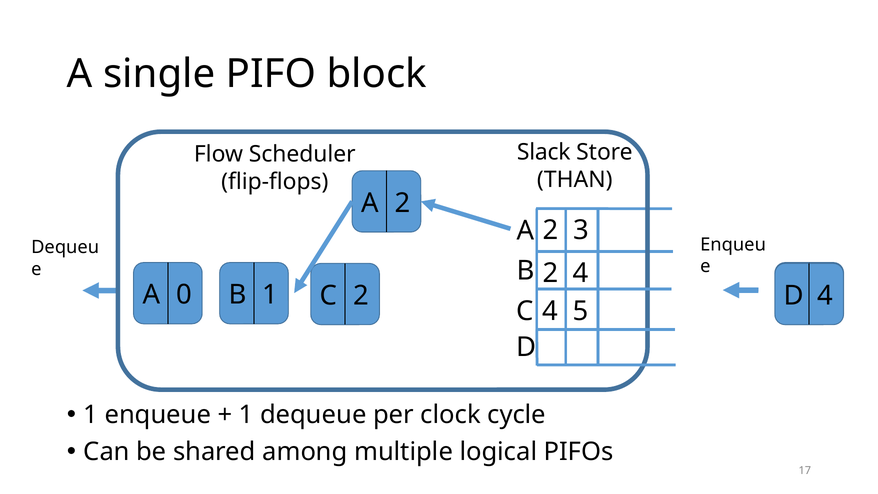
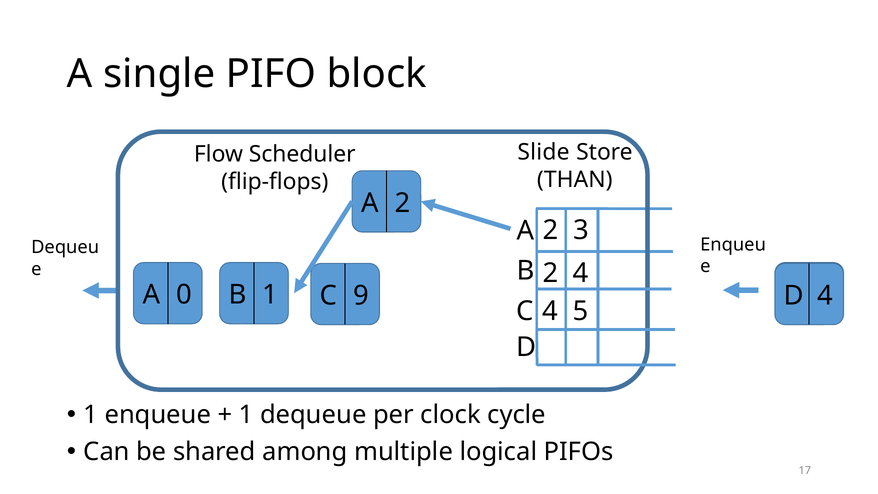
Slack: Slack -> Slide (544, 152)
1 C 2: 2 -> 9 (361, 296)
